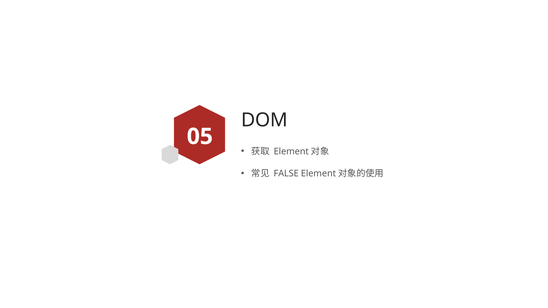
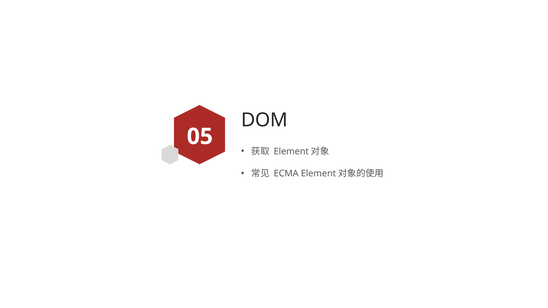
FALSE: FALSE -> ECMA (286, 174)
